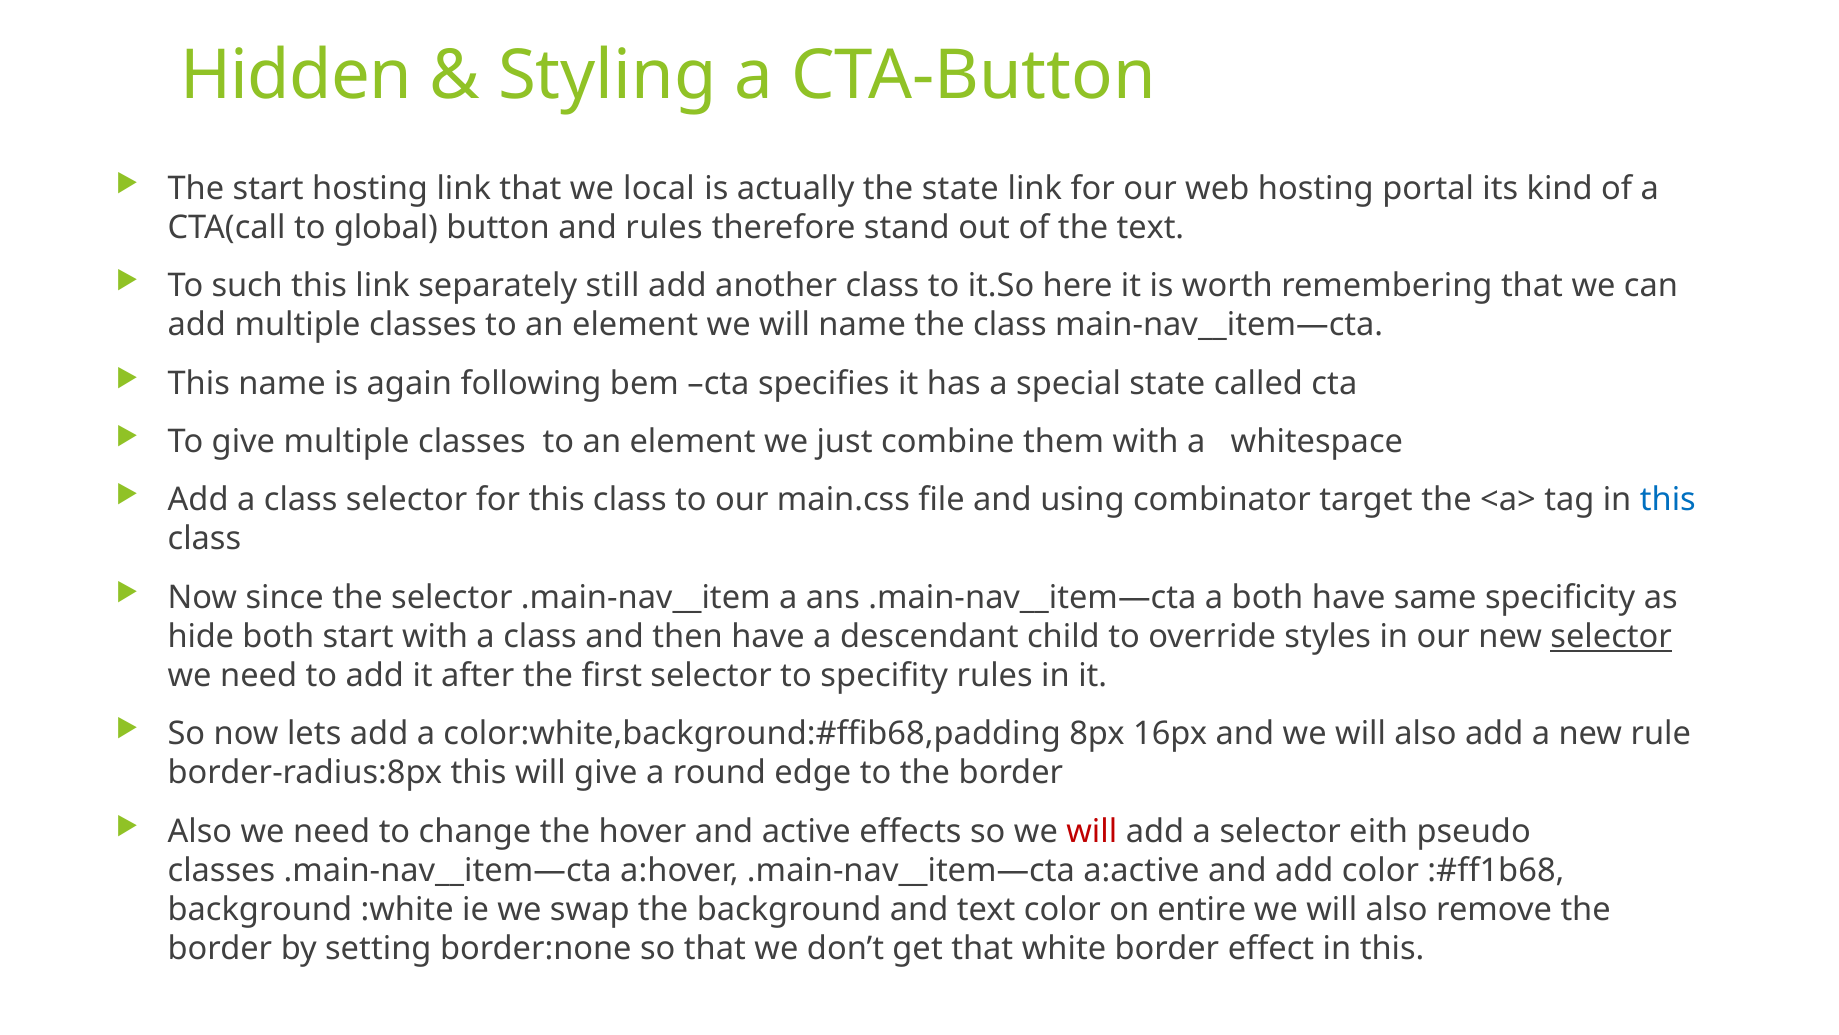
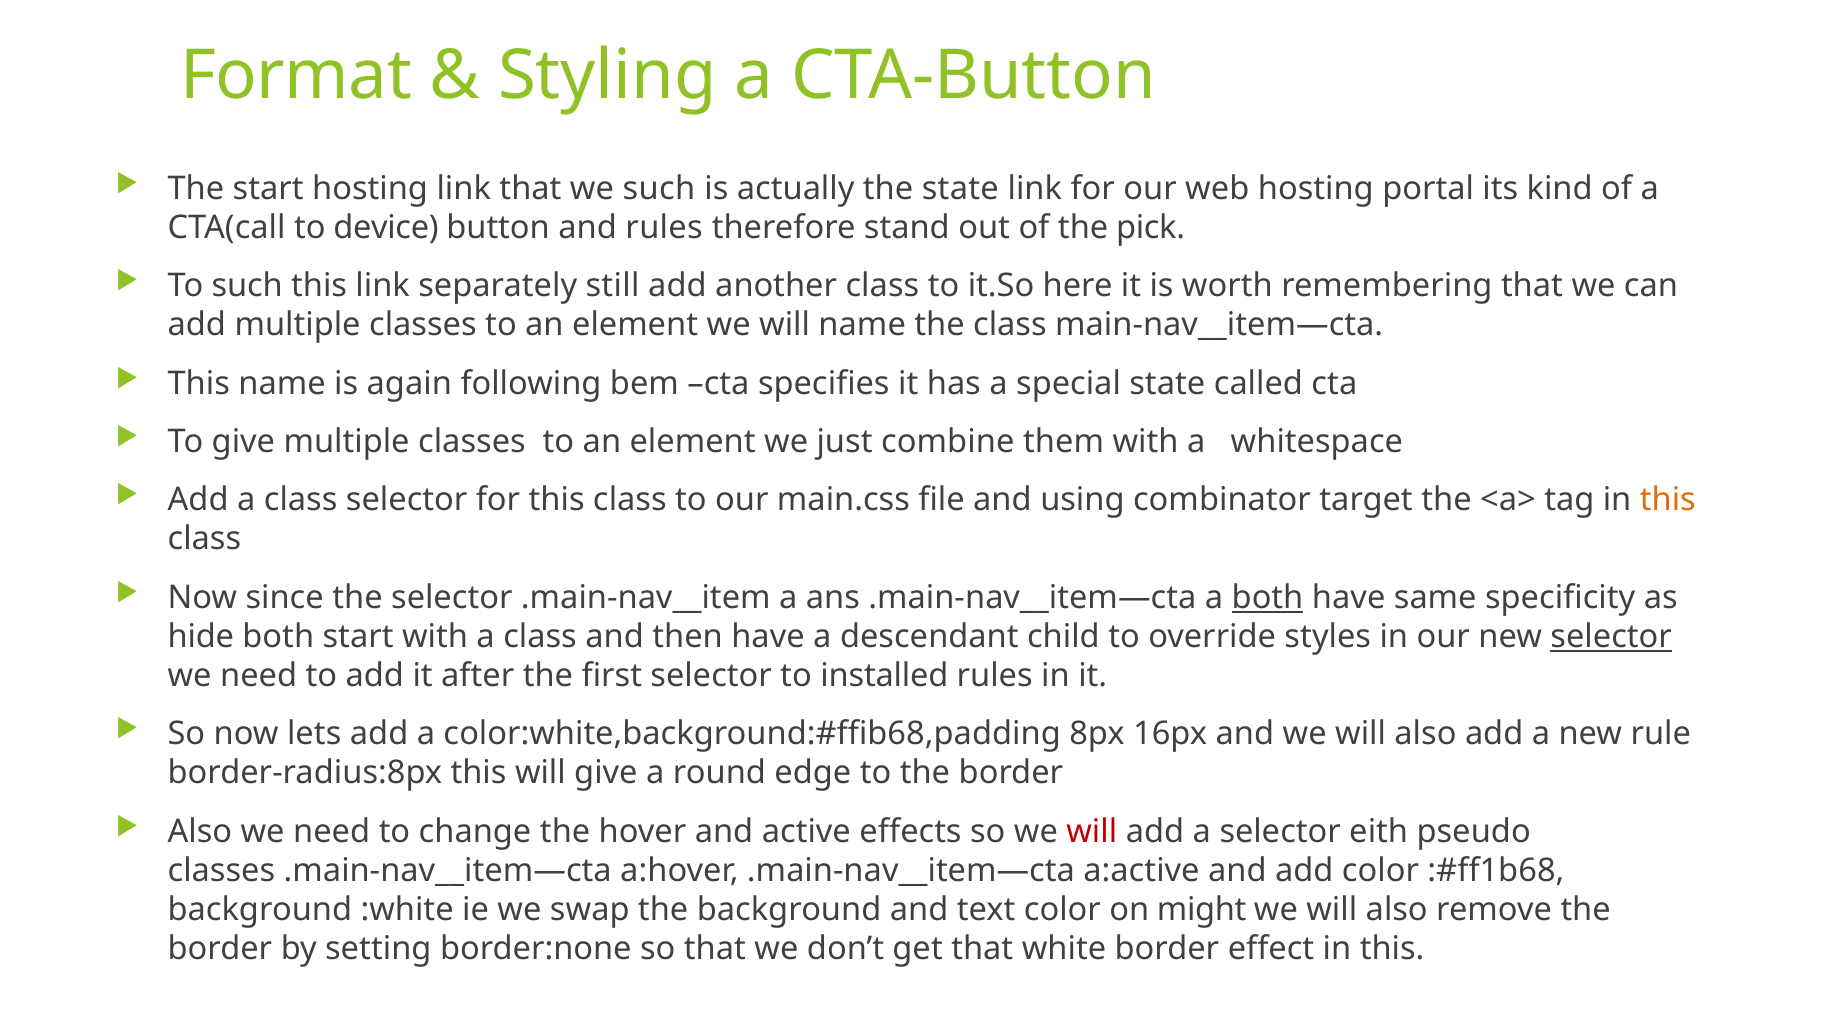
Hidden: Hidden -> Format (296, 76)
we local: local -> such (659, 189)
global: global -> device (386, 228)
the text: text -> pick (1151, 228)
this colour: blue -> orange (1668, 500)
both underline: none -> present (1268, 597)
specifity: specifity -> installed (884, 675)
entire: entire -> might (1202, 909)
